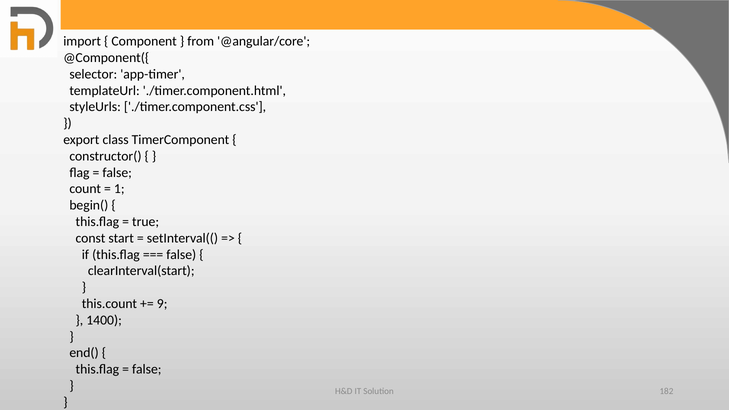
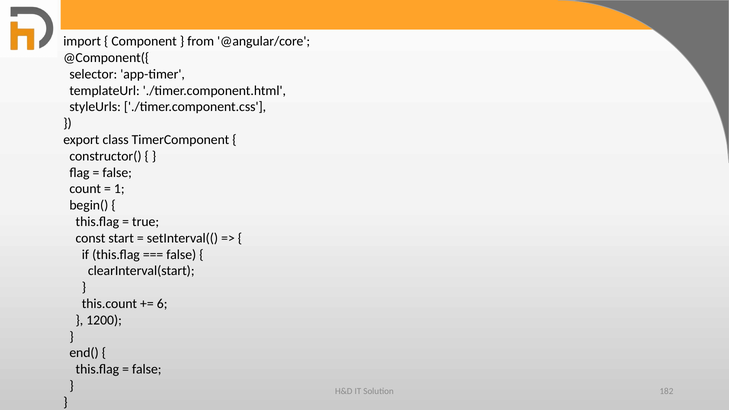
9: 9 -> 6 (162, 304)
1400: 1400 -> 1200 (104, 320)
